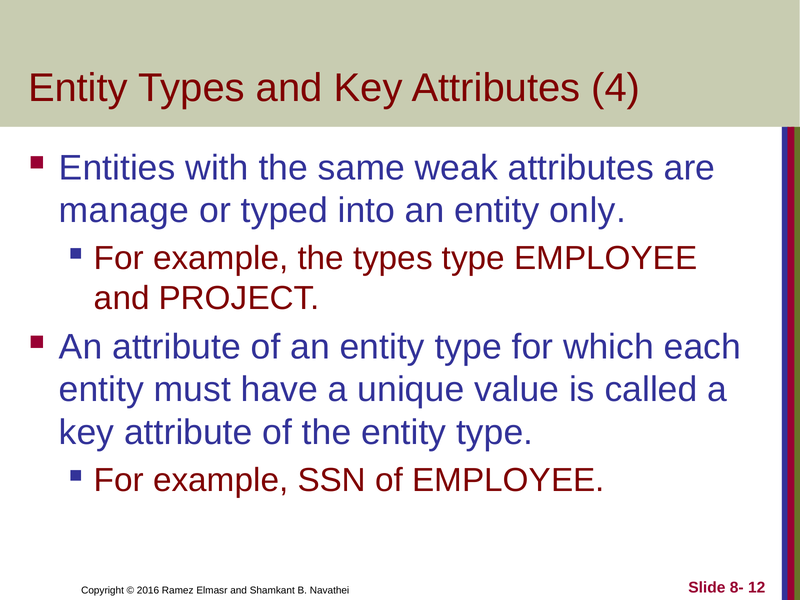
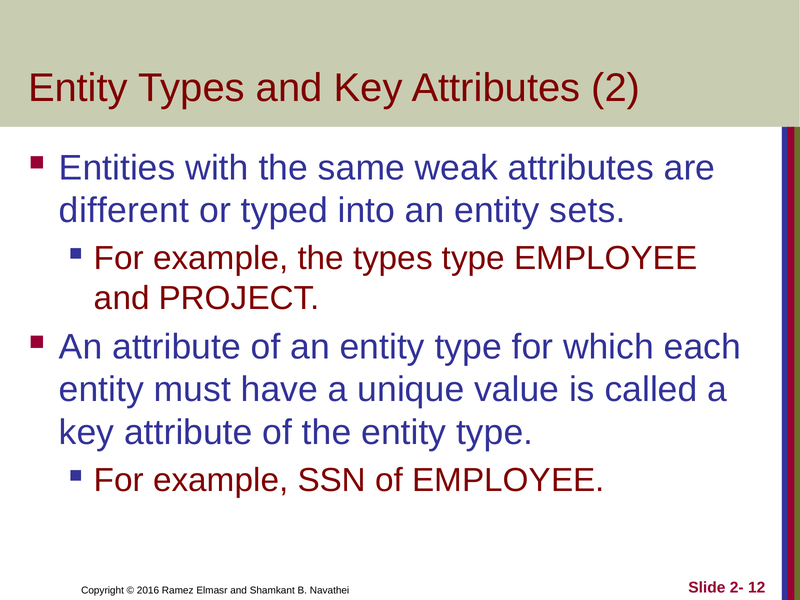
4: 4 -> 2 (616, 88)
manage: manage -> different (124, 211)
only: only -> sets (588, 211)
8-: 8- -> 2- (737, 588)
